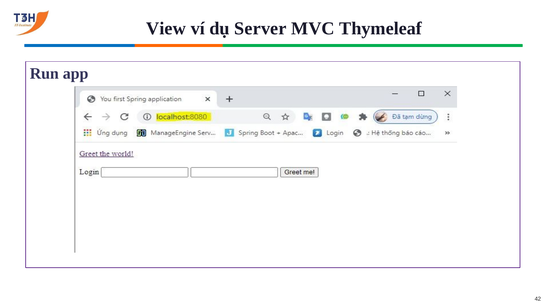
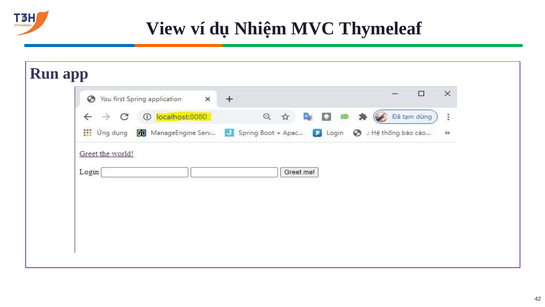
Server: Server -> Nhiệm (260, 28)
